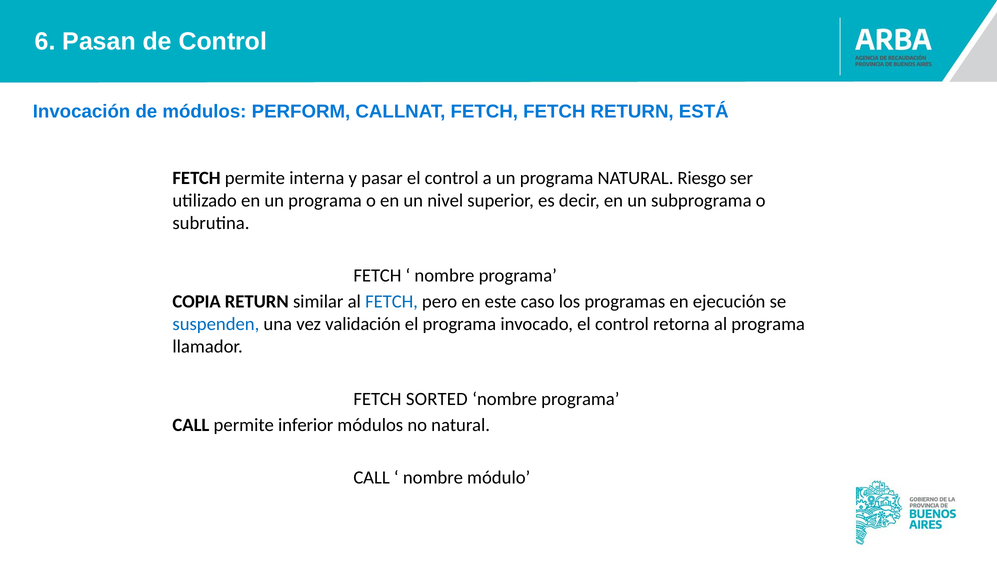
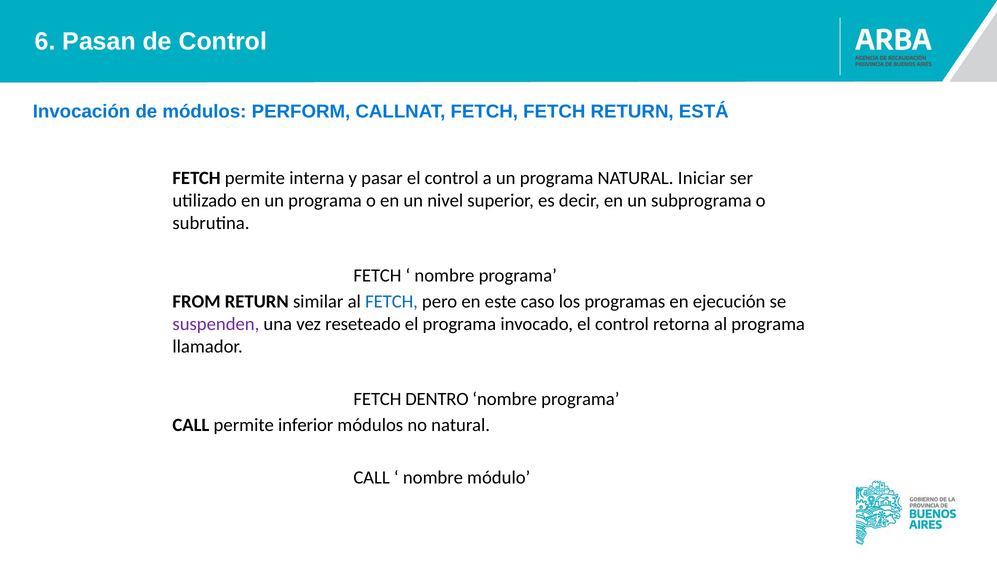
Riesgo: Riesgo -> Iniciar (702, 178)
COPIA: COPIA -> FROM (197, 302)
suspenden colour: blue -> purple (216, 324)
validación: validación -> reseteado (363, 324)
SORTED: SORTED -> DENTRO (437, 399)
